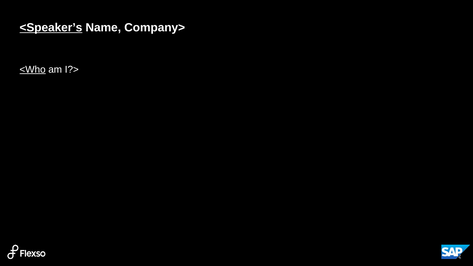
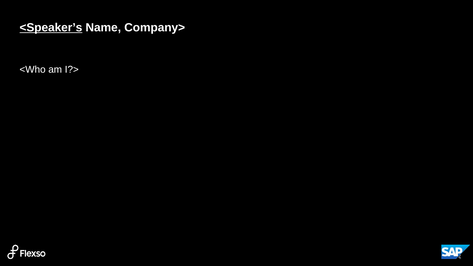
<Who underline: present -> none (33, 69)
